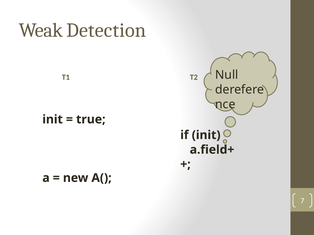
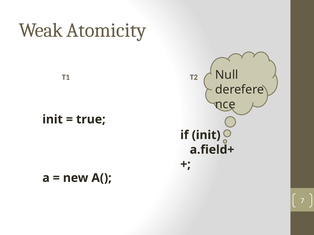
Detection: Detection -> Atomicity (106, 30)
